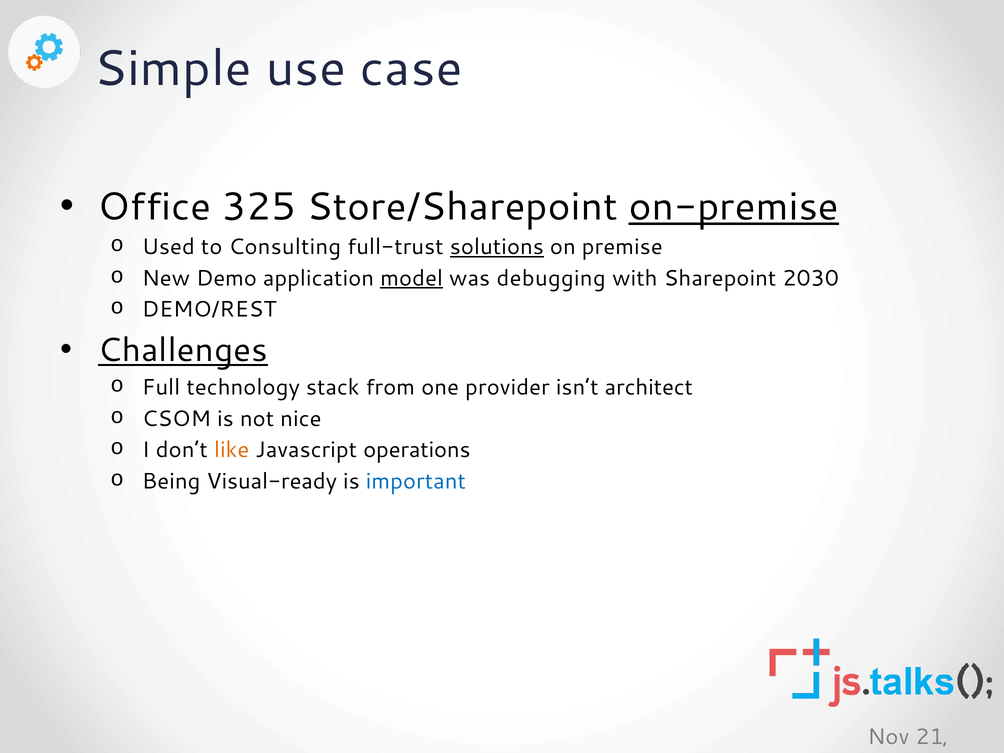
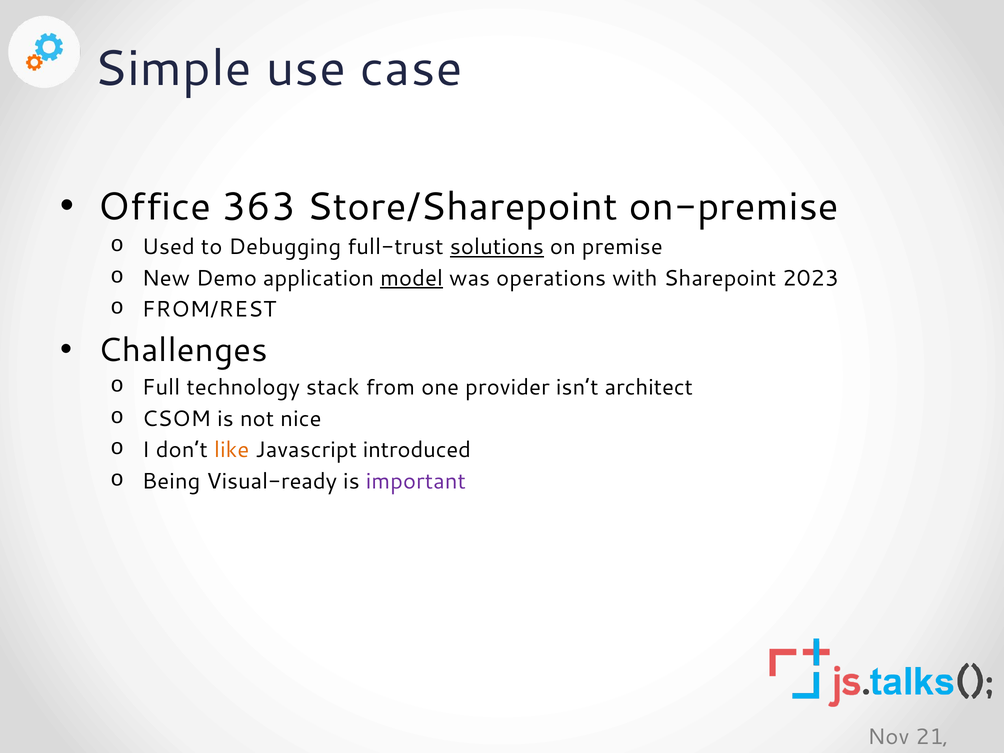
325: 325 -> 363 (259, 207)
on-premise underline: present -> none (734, 207)
Consulting: Consulting -> Debugging (285, 247)
debugging: debugging -> operations (551, 278)
2030: 2030 -> 2023 (811, 278)
DEMO/REST: DEMO/REST -> FROM/REST (209, 309)
Challenges underline: present -> none (183, 350)
operations: operations -> introduced (417, 450)
important colour: blue -> purple (416, 481)
